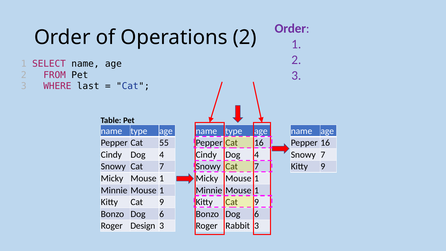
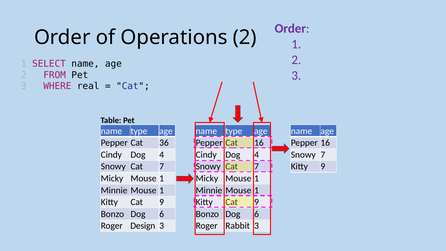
last: last -> real (88, 86)
55: 55 -> 36 (164, 143)
